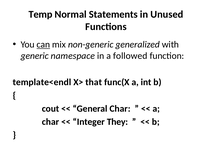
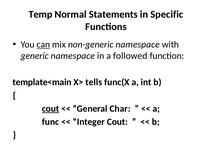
Unused: Unused -> Specific (167, 14)
non-generic generalized: generalized -> namespace (138, 44)
template<endl: template<endl -> template<main (42, 82)
that: that -> tells (94, 82)
cout underline: none -> present (51, 109)
char: char -> func (50, 122)
Integer They: They -> Cout (117, 122)
